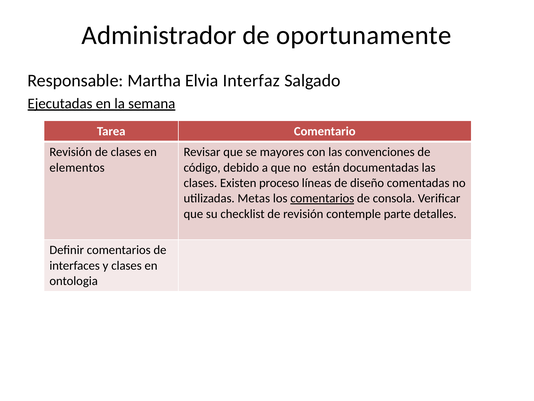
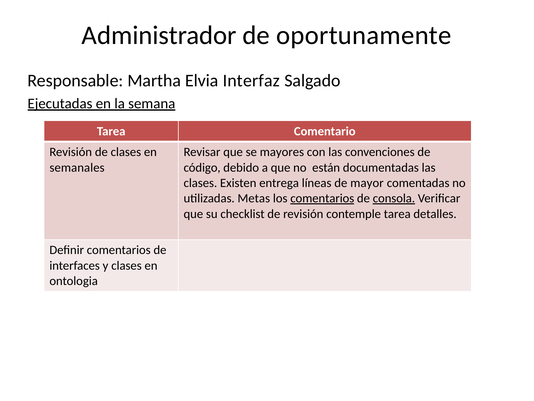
elementos: elementos -> semanales (77, 167)
proceso: proceso -> entrega (279, 183)
diseño: diseño -> mayor (367, 183)
consola underline: none -> present (394, 198)
contemple parte: parte -> tarea (397, 214)
